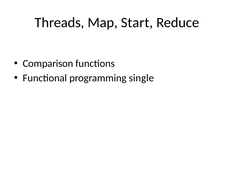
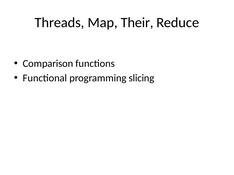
Start: Start -> Their (137, 23)
single: single -> slicing (142, 78)
